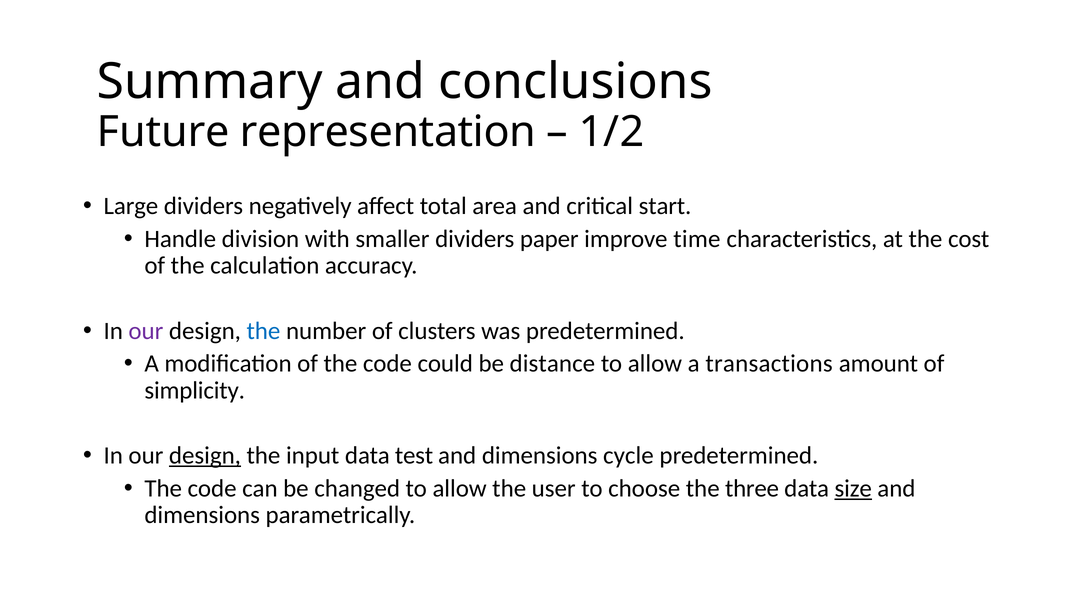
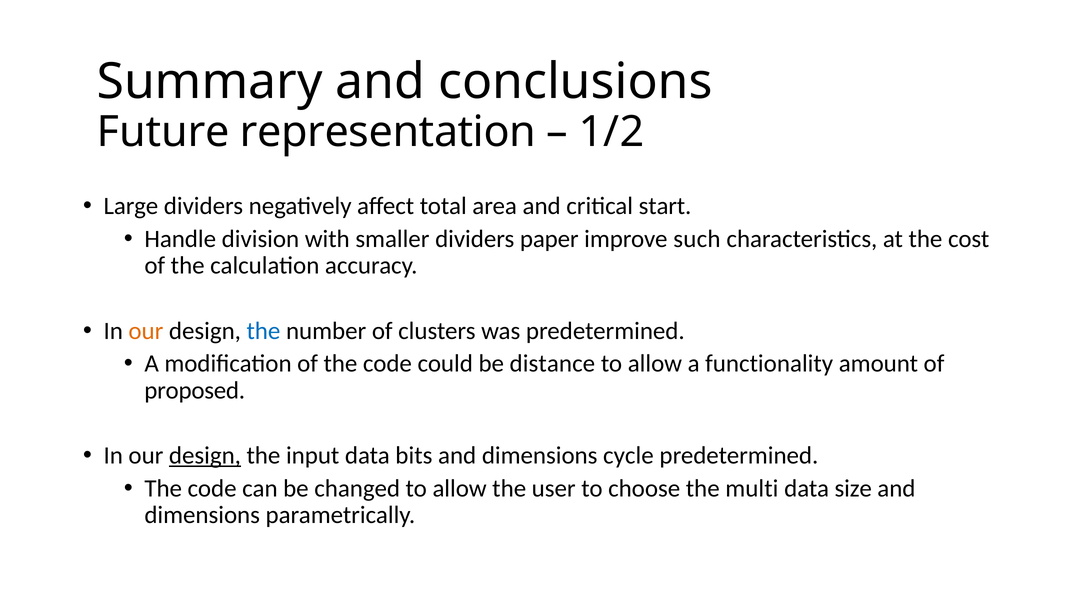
time: time -> such (697, 239)
our colour: purple -> orange (146, 331)
transactions: transactions -> functionality (769, 364)
simplicity: simplicity -> proposed (195, 391)
test: test -> bits (414, 456)
three: three -> multi (752, 488)
size underline: present -> none (853, 488)
